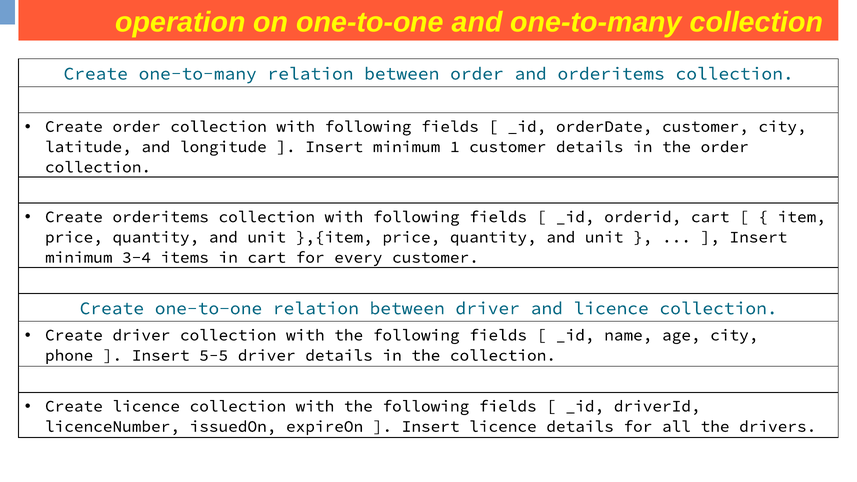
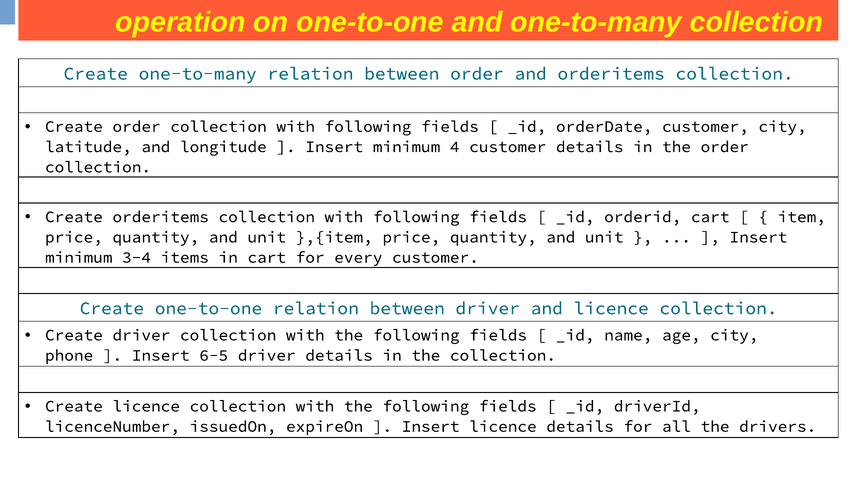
1: 1 -> 4 (455, 147)
5-5: 5-5 -> 6-5 (214, 355)
